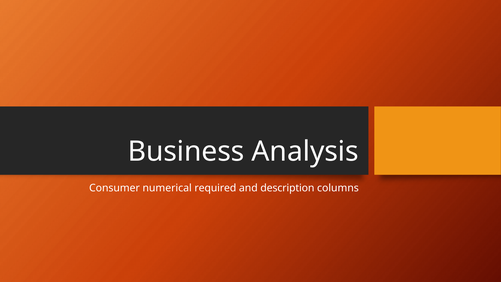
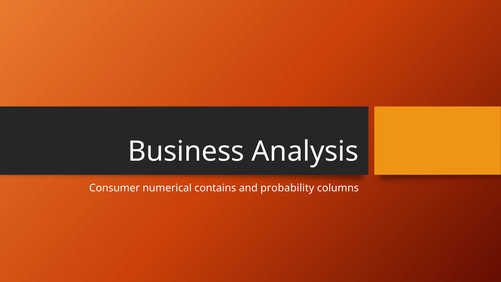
required: required -> contains (215, 188)
description: description -> probability (287, 188)
